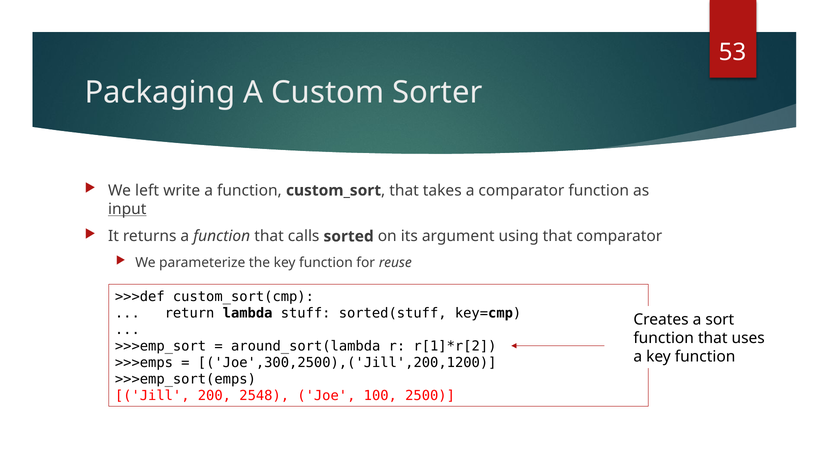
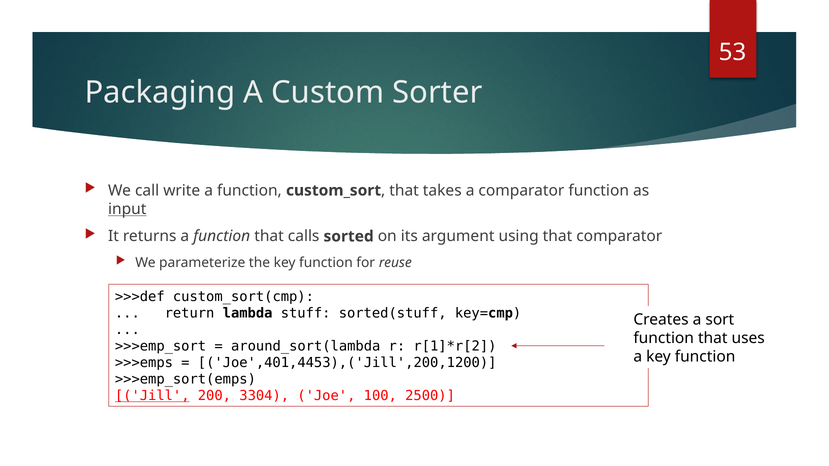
left: left -> call (147, 191)
Joe',300,2500),('Jill',200,1200: Joe',300,2500),('Jill',200,1200 -> Joe',401,4453),('Jill',200,1200 (347, 363)
Jill underline: none -> present (152, 396)
2548: 2548 -> 3304 (264, 396)
